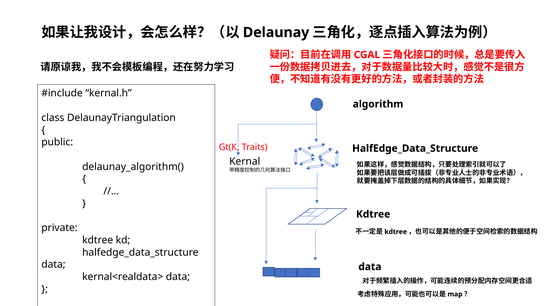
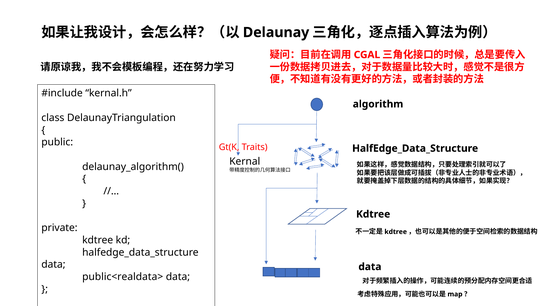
kernal<realdata>: kernal<realdata> -> public<realdata> (123, 277)
